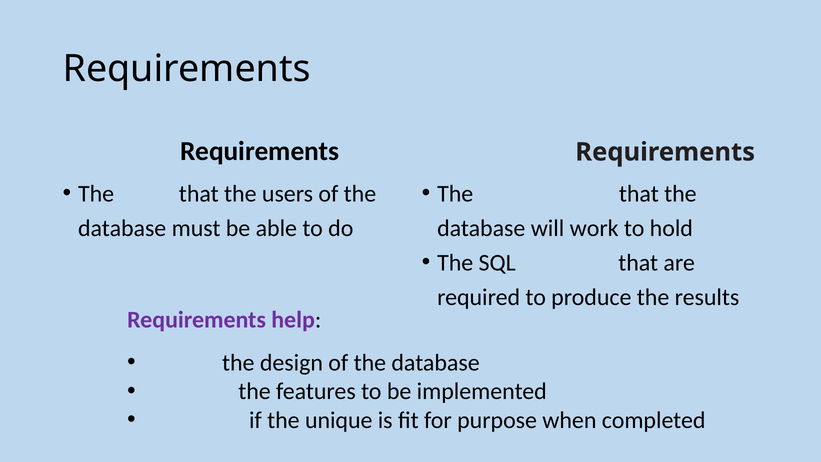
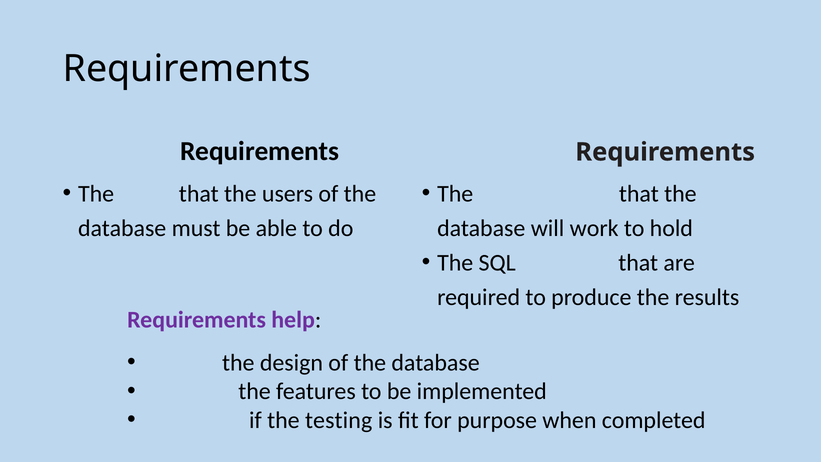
unique: unique -> testing (339, 420)
